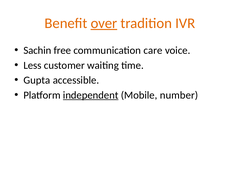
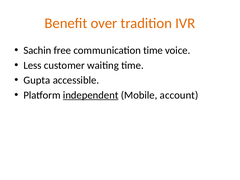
over underline: present -> none (104, 23)
communication care: care -> time (153, 50)
number: number -> account (179, 95)
